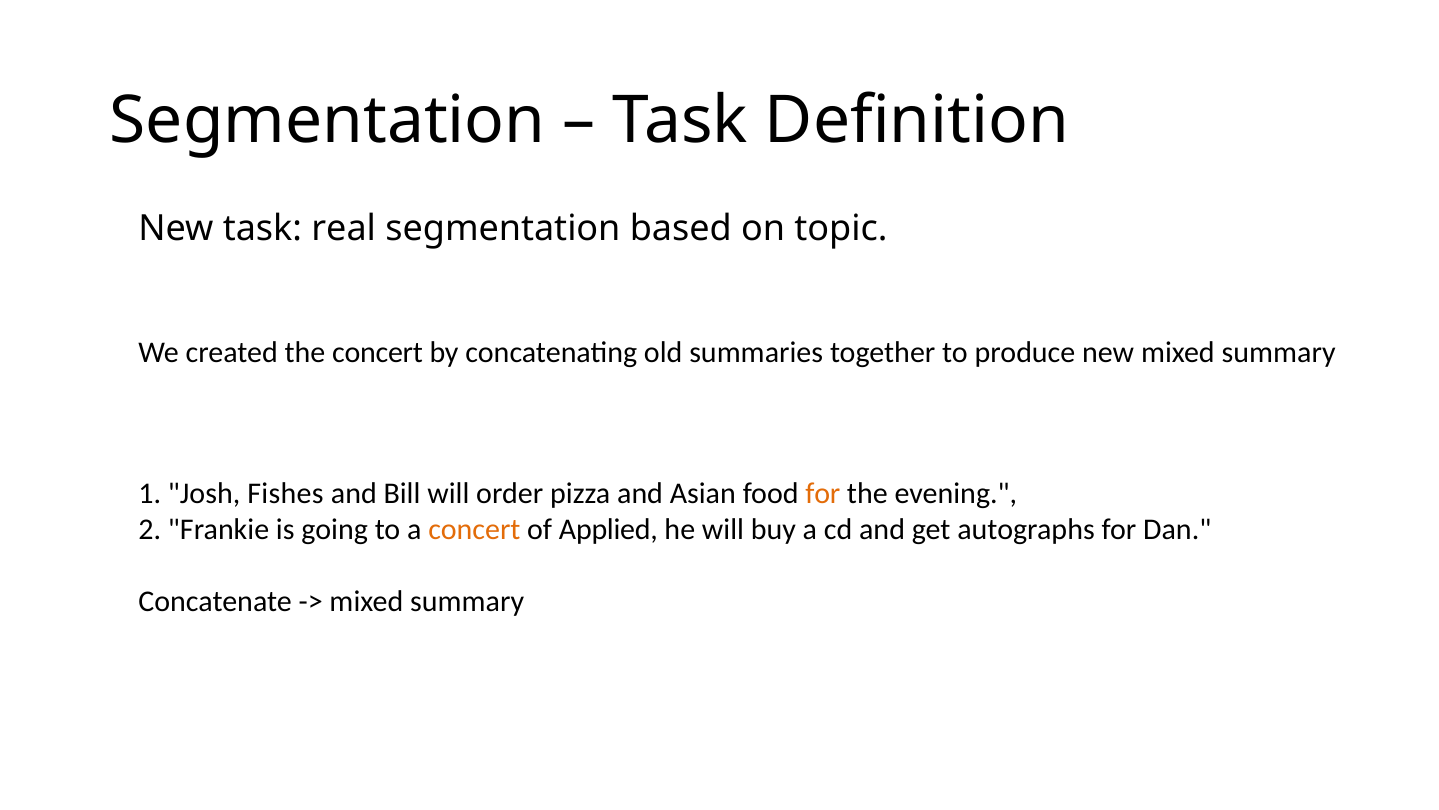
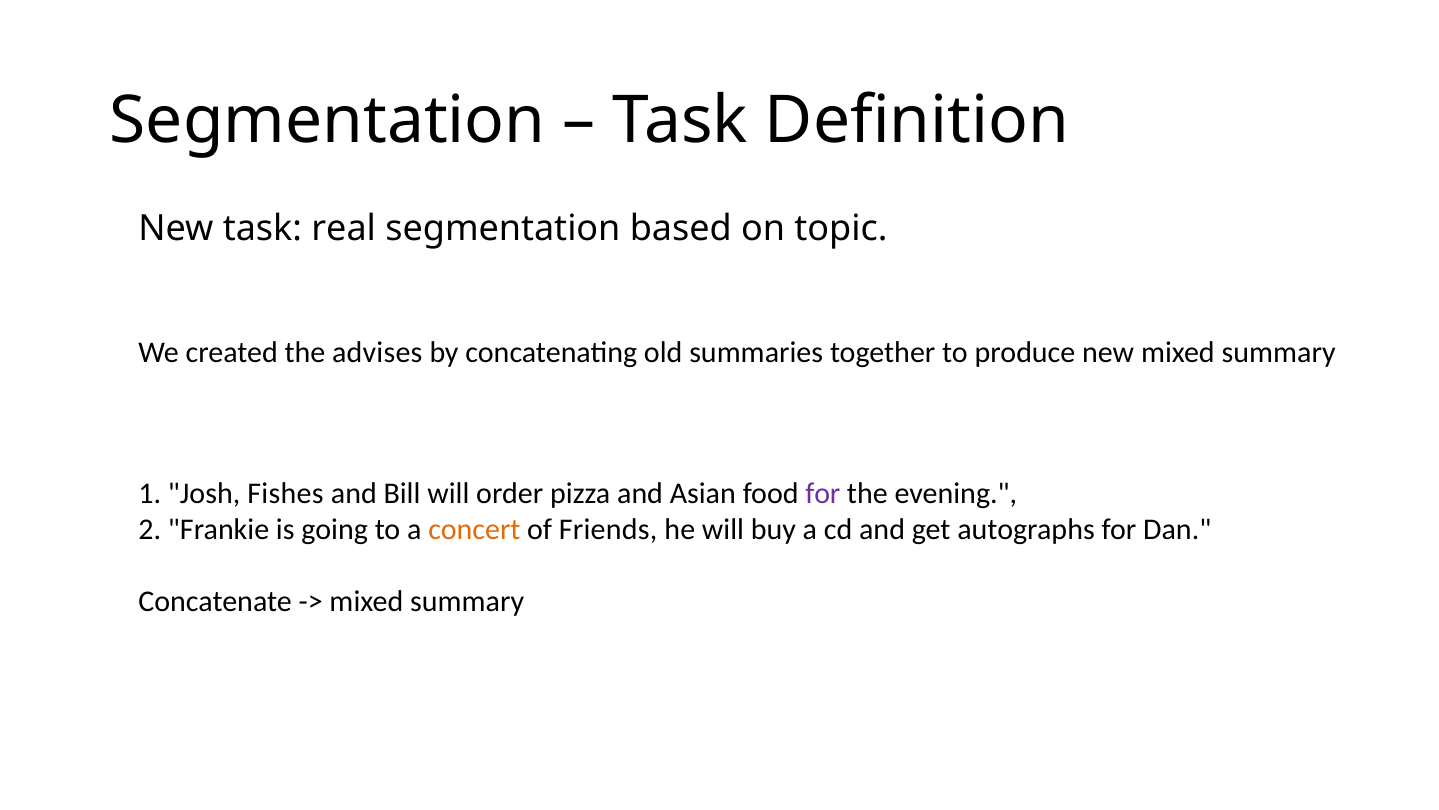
the concert: concert -> advises (377, 352)
for colour: orange -> purple (823, 494)
Applied: Applied -> Friends (608, 530)
